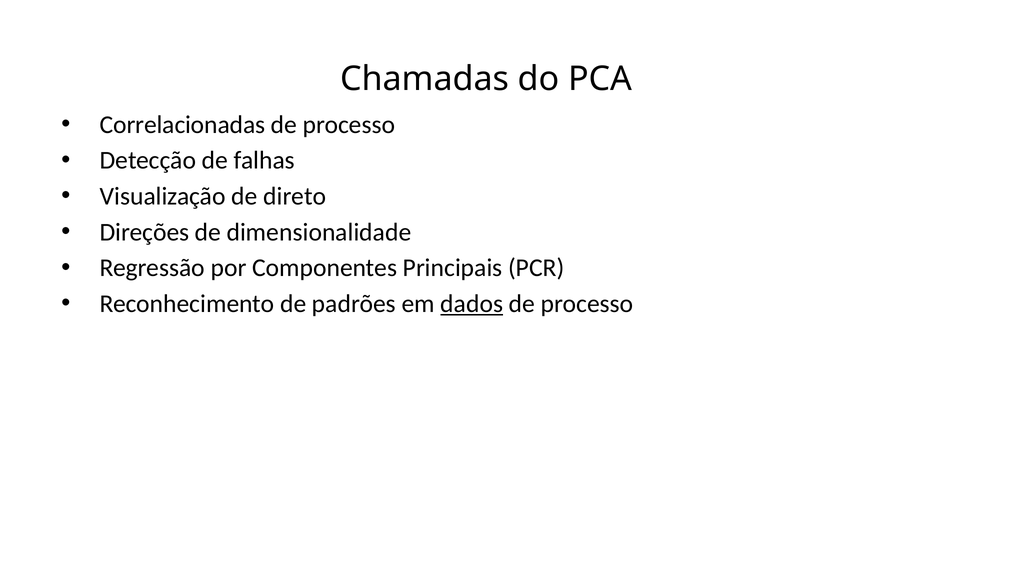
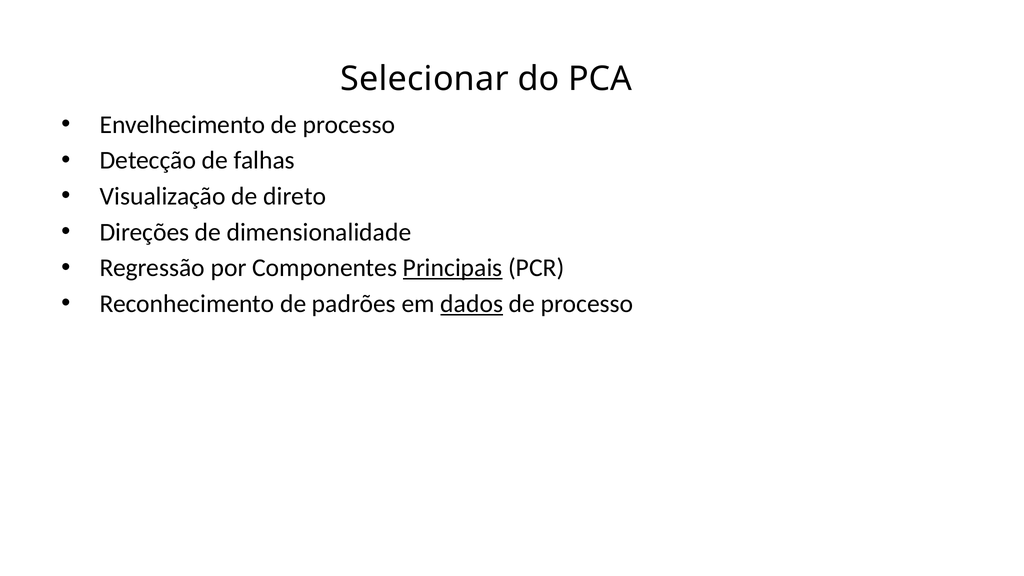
Chamadas: Chamadas -> Selecionar (425, 79)
Correlacionadas: Correlacionadas -> Envelhecimento (182, 125)
Principais underline: none -> present (453, 268)
